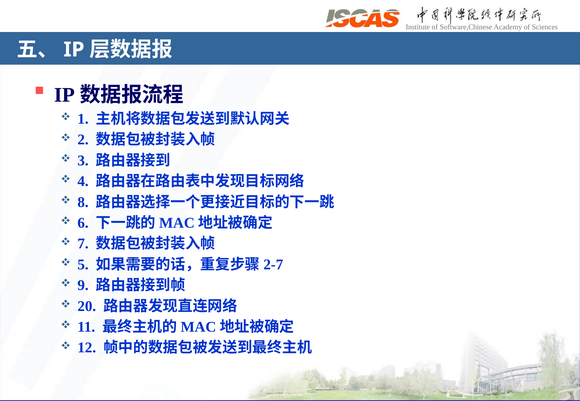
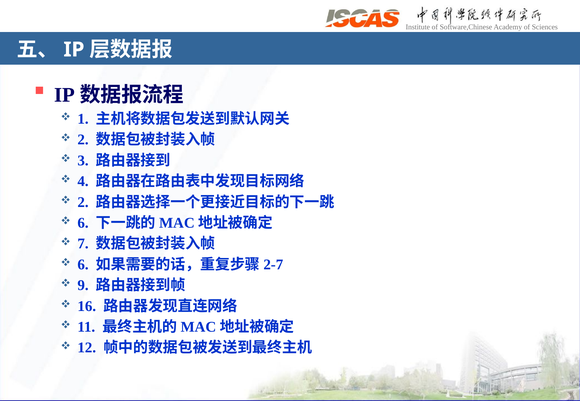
8: 8 -> 2 (83, 202)
5: 5 -> 6 (83, 265)
20: 20 -> 16 (87, 307)
